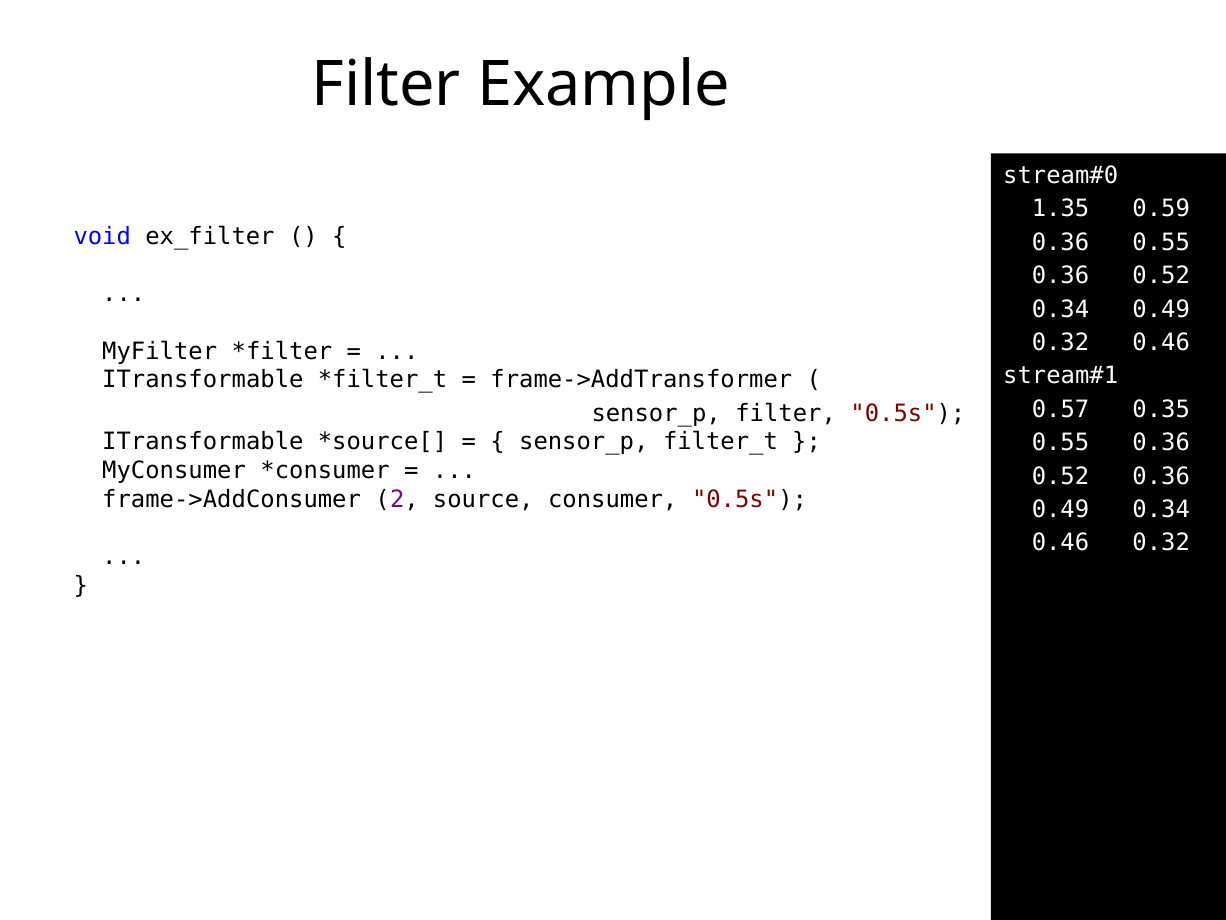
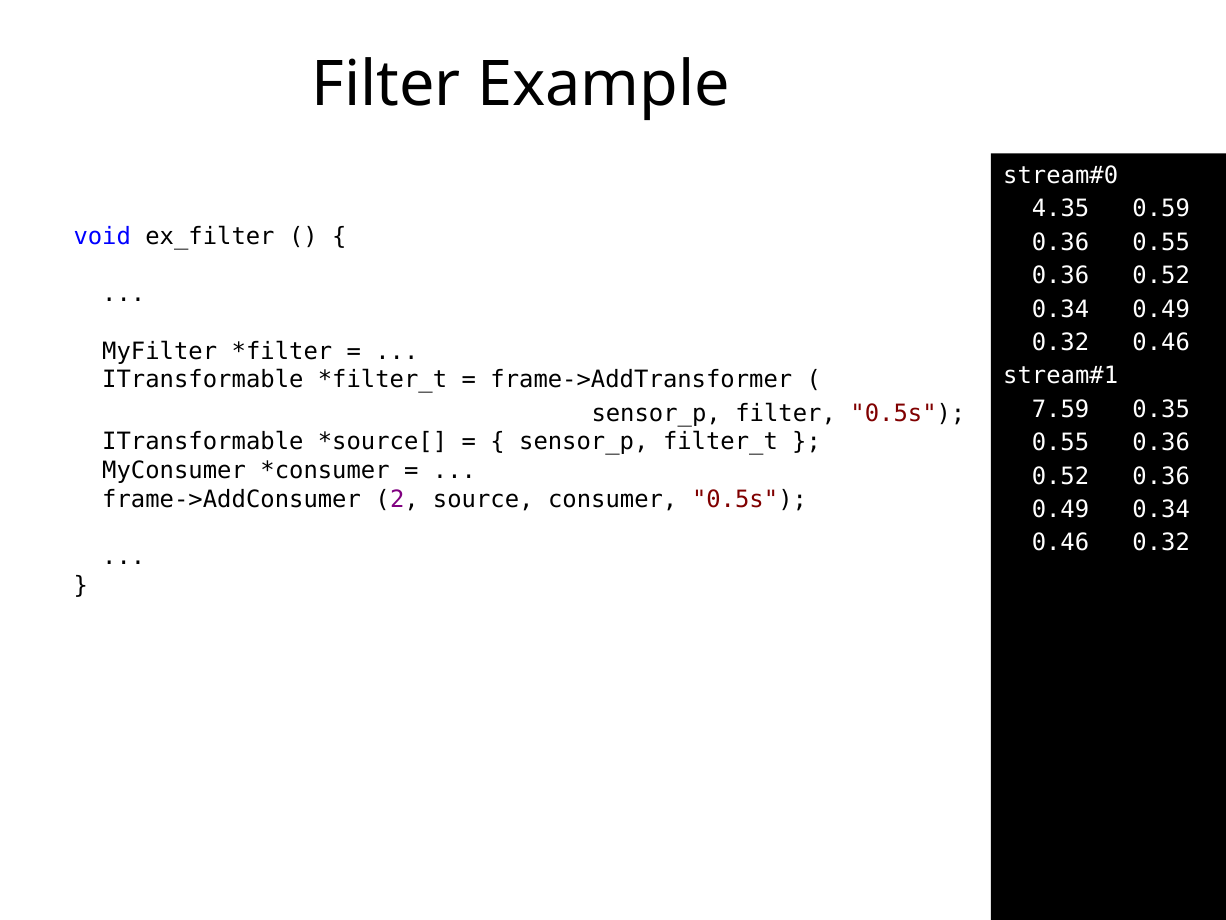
1.35: 1.35 -> 4.35 (1061, 209)
0.57: 0.57 -> 7.59 (1061, 409)
